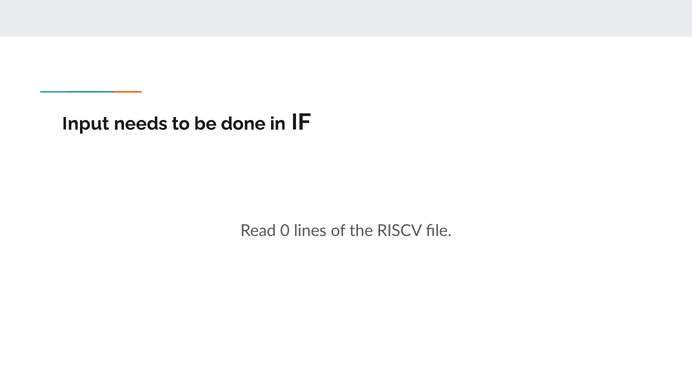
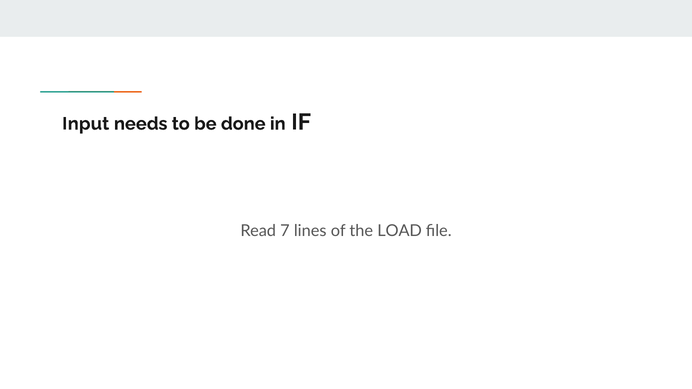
0: 0 -> 7 (285, 231)
RISCV: RISCV -> LOAD (400, 231)
